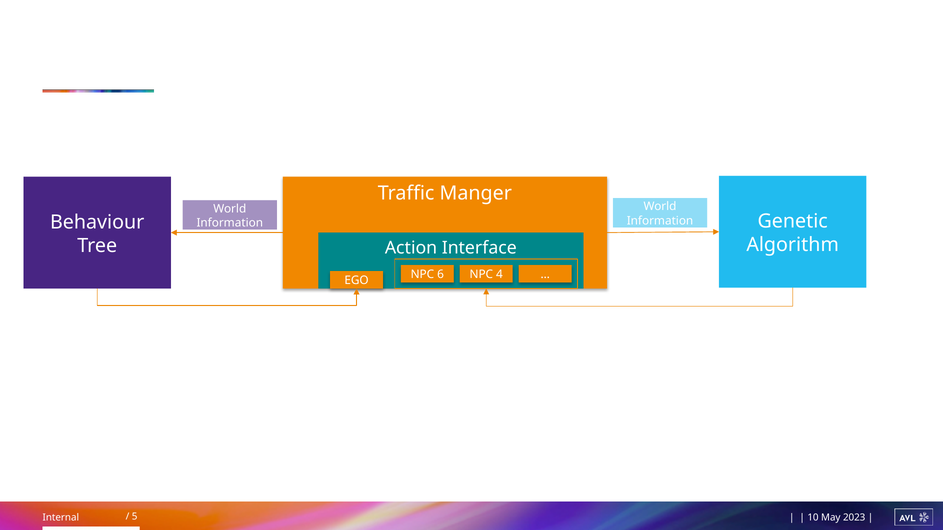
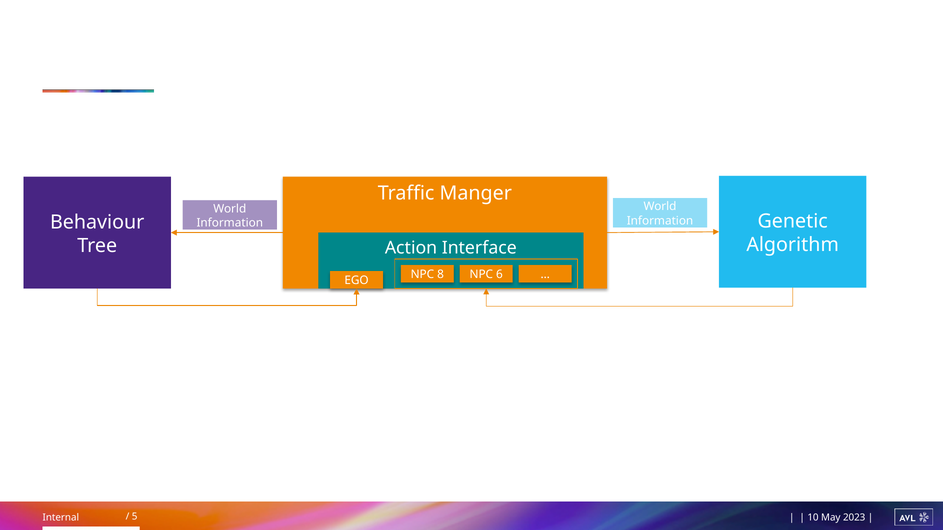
6: 6 -> 8 (441, 275)
4: 4 -> 6 (499, 275)
